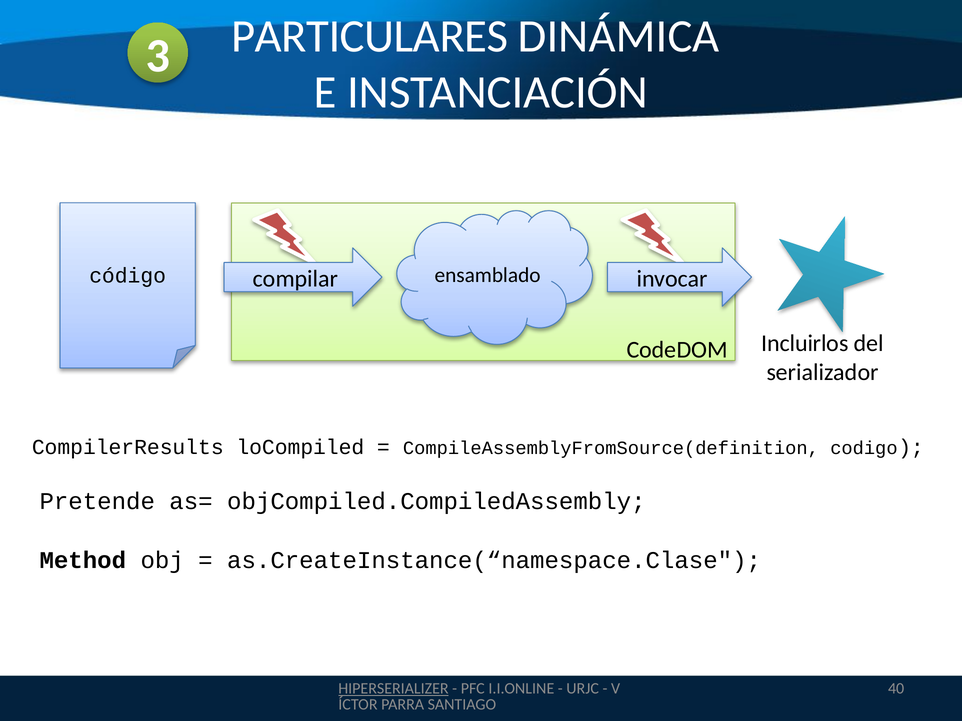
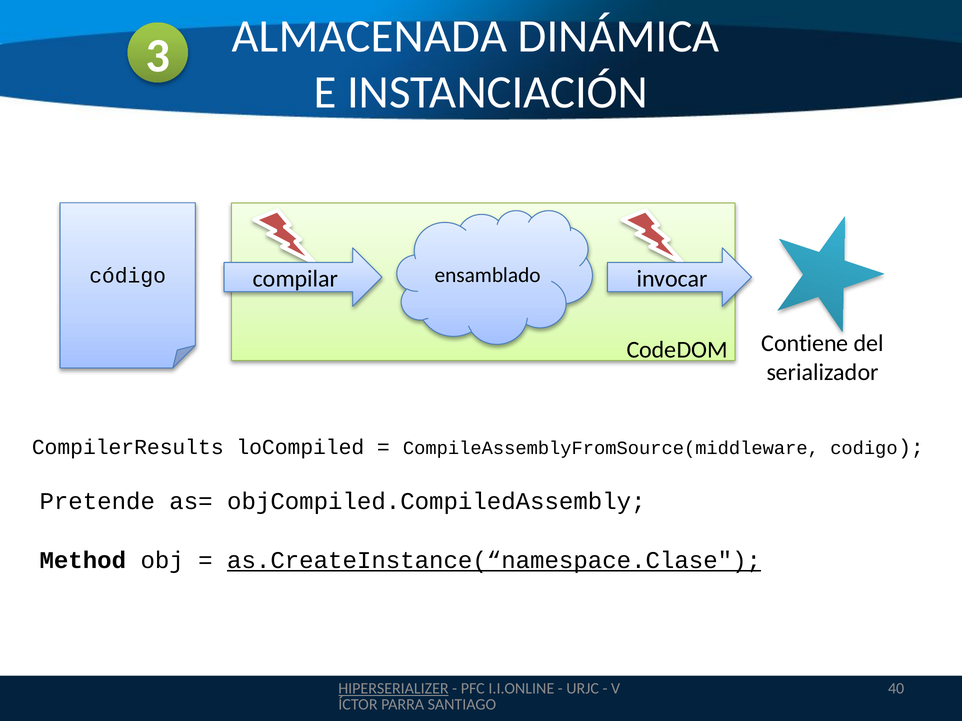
PARTICULARES: PARTICULARES -> ALMACENADA (369, 36)
Incluirlos: Incluirlos -> Contiene (805, 344)
CompileAssemblyFromSource(definition: CompileAssemblyFromSource(definition -> CompileAssemblyFromSource(middleware (611, 448)
as.CreateInstance(“namespace.Clase underline: none -> present (494, 561)
